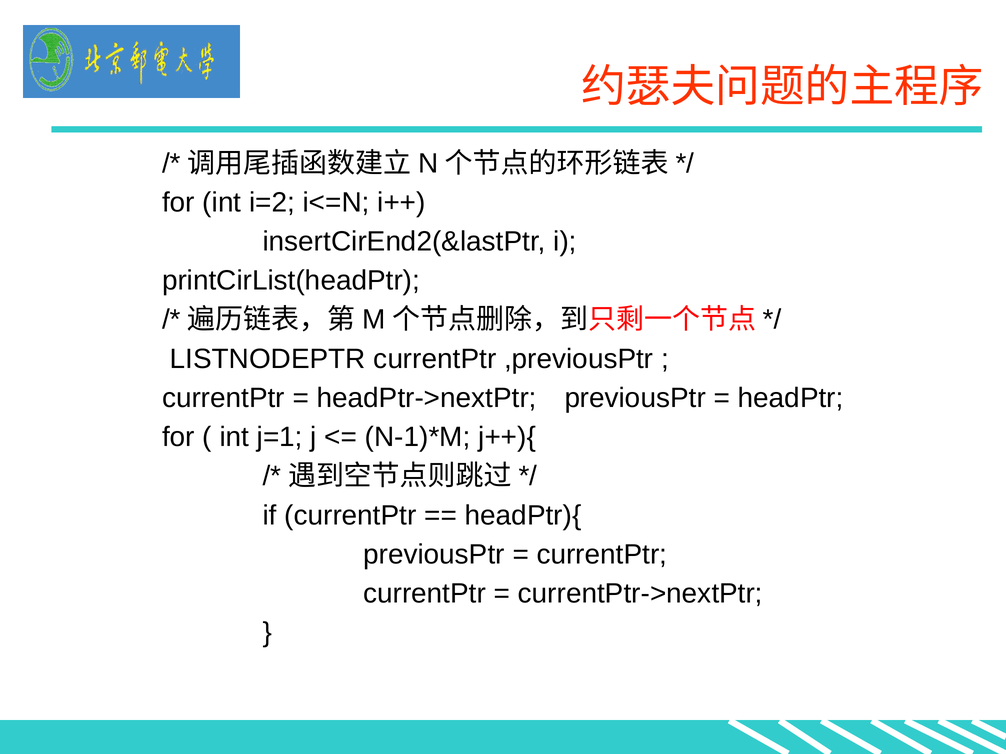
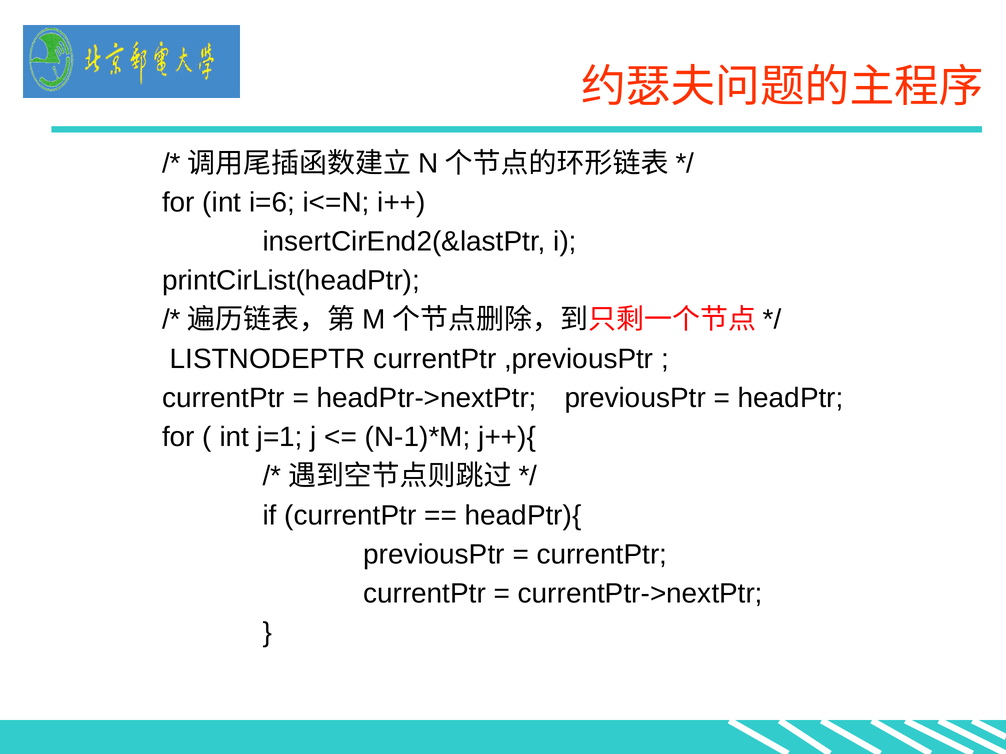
i=2: i=2 -> i=6 (272, 203)
